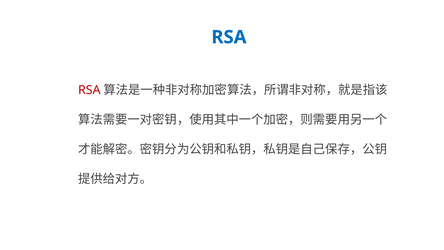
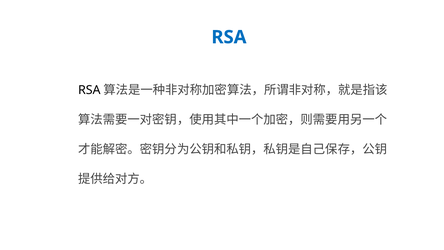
RSA colour: red -> black (89, 90)
